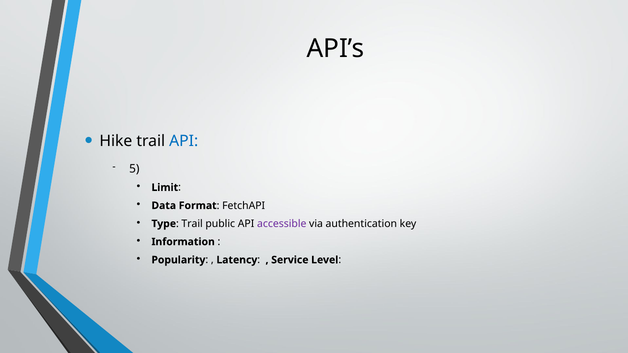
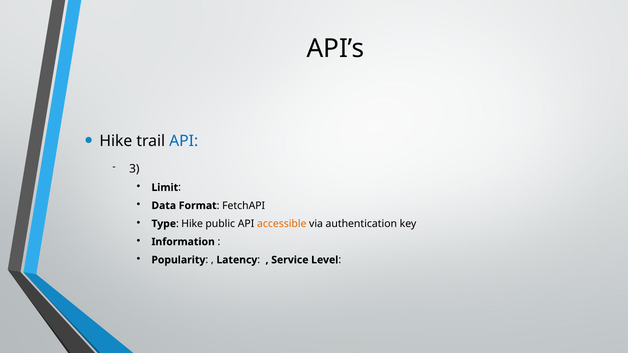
5: 5 -> 3 (134, 169)
Type Trail: Trail -> Hike (192, 224)
accessible colour: purple -> orange (282, 224)
